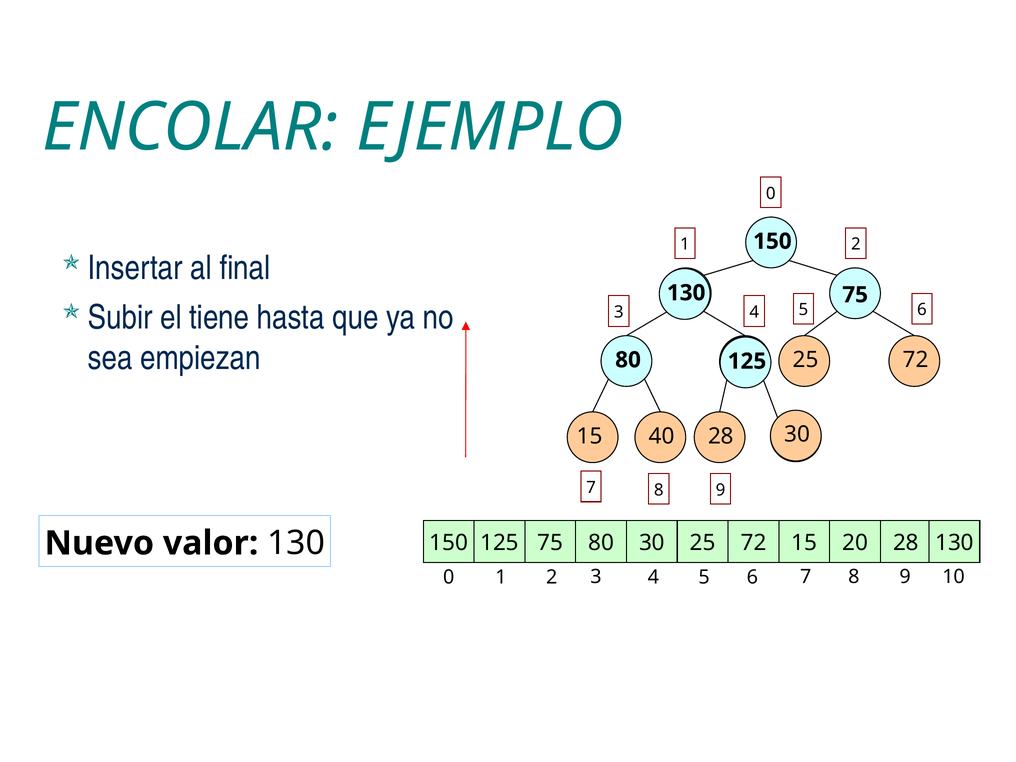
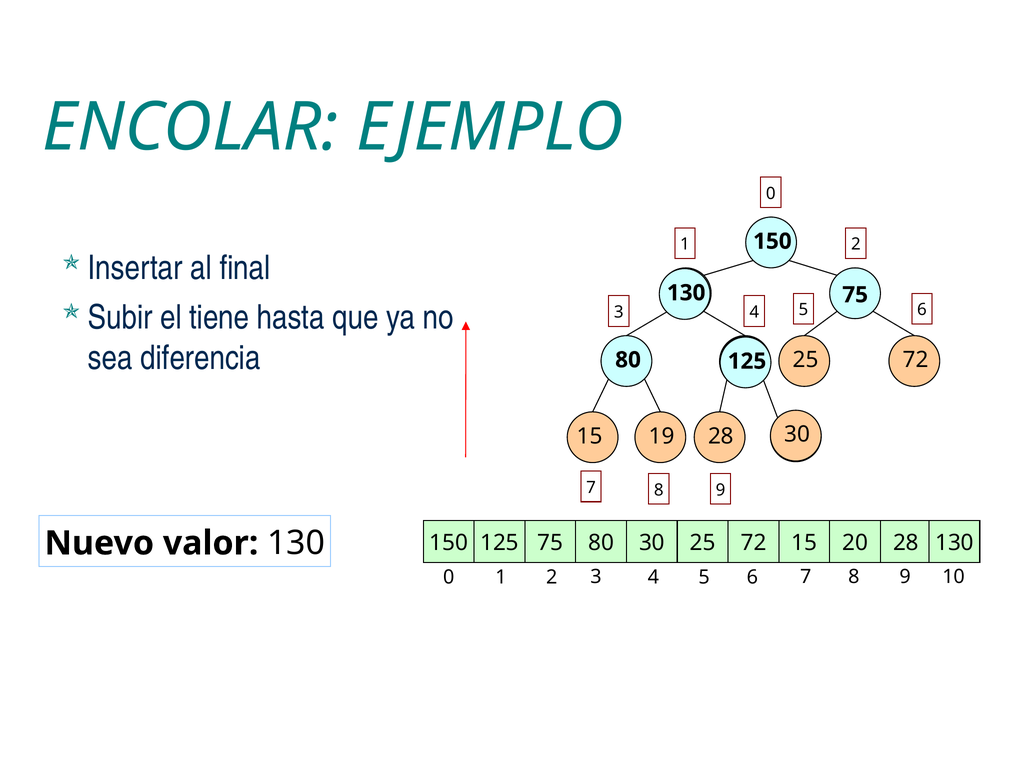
empiezan: empiezan -> diferencia (200, 358)
40: 40 -> 19 (662, 436)
